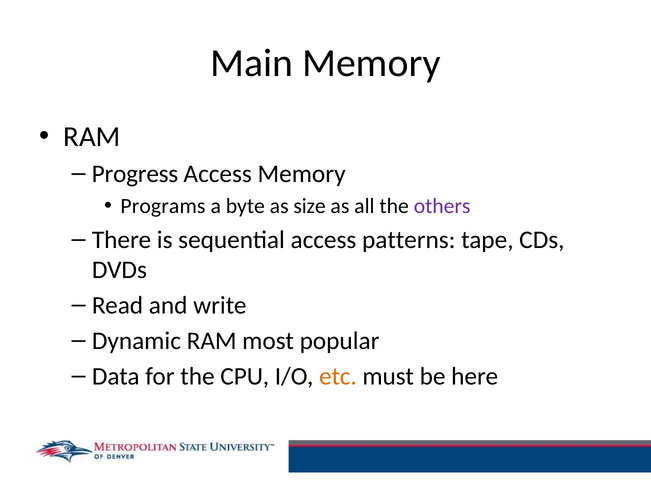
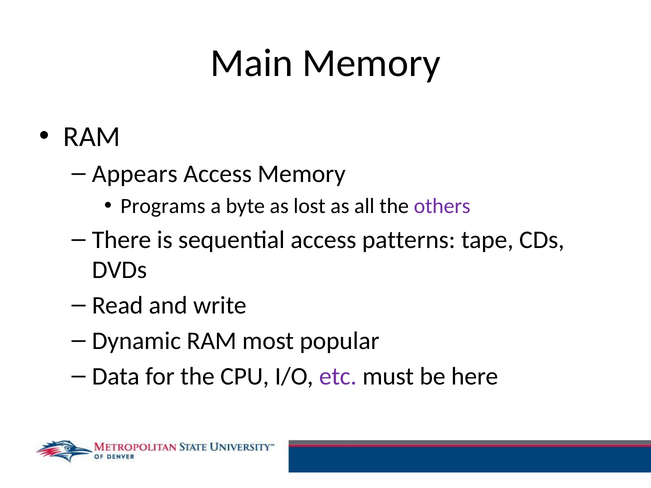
Progress: Progress -> Appears (135, 174)
size: size -> lost (310, 206)
etc colour: orange -> purple (338, 377)
